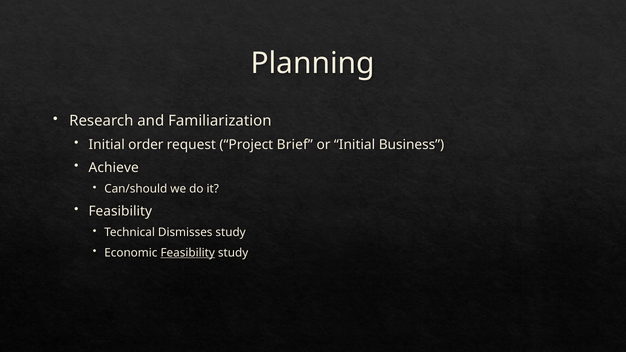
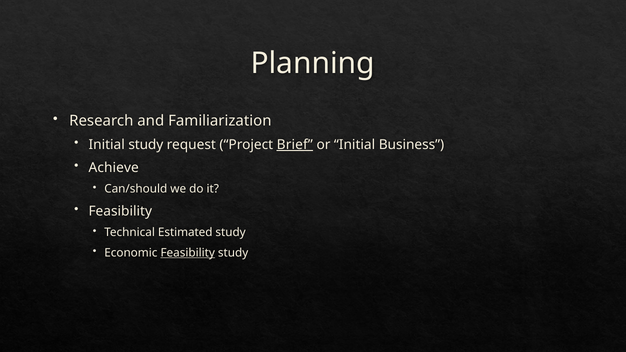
Initial order: order -> study (146, 145)
Brief underline: none -> present (295, 145)
Dismisses: Dismisses -> Estimated (185, 232)
